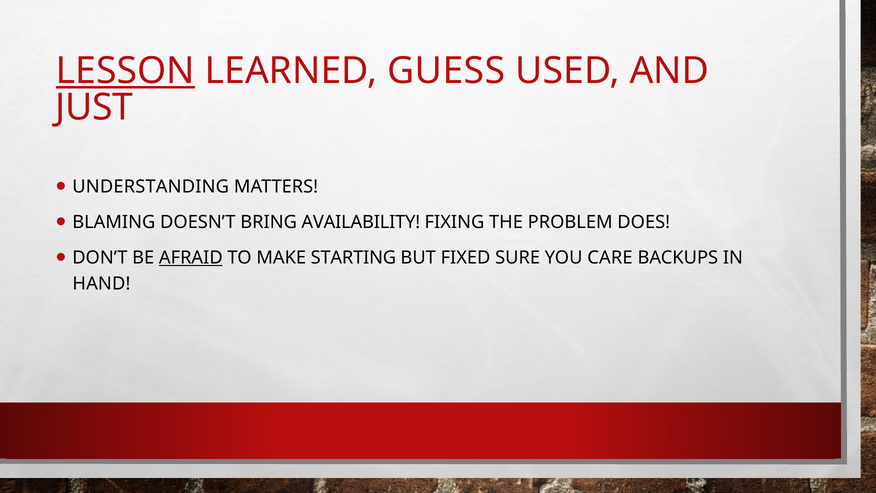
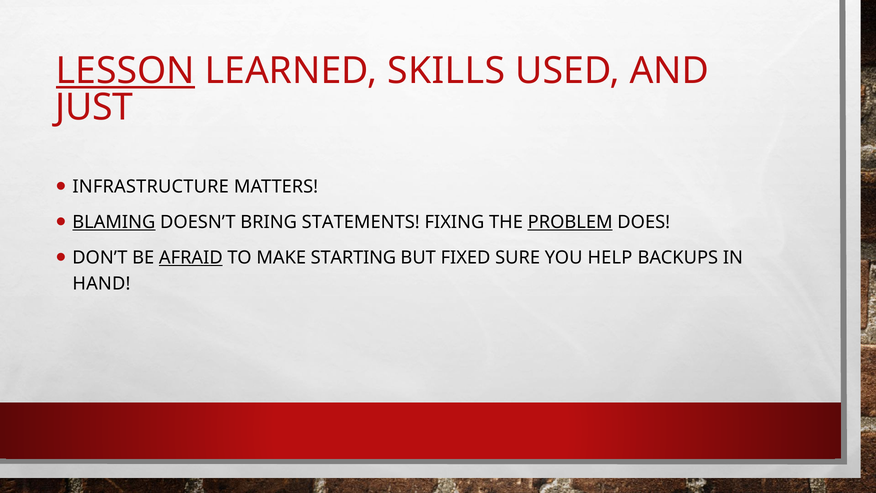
GUESS: GUESS -> SKILLS (446, 71)
UNDERSTANDING: UNDERSTANDING -> INFRASTRUCTURE (151, 187)
BLAMING underline: none -> present (114, 222)
AVAILABILITY: AVAILABILITY -> STATEMENTS (361, 222)
PROBLEM underline: none -> present (570, 222)
CARE: CARE -> HELP (610, 258)
